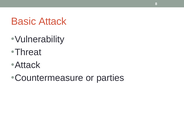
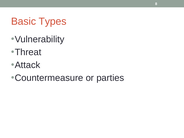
Basic Attack: Attack -> Types (53, 21)
